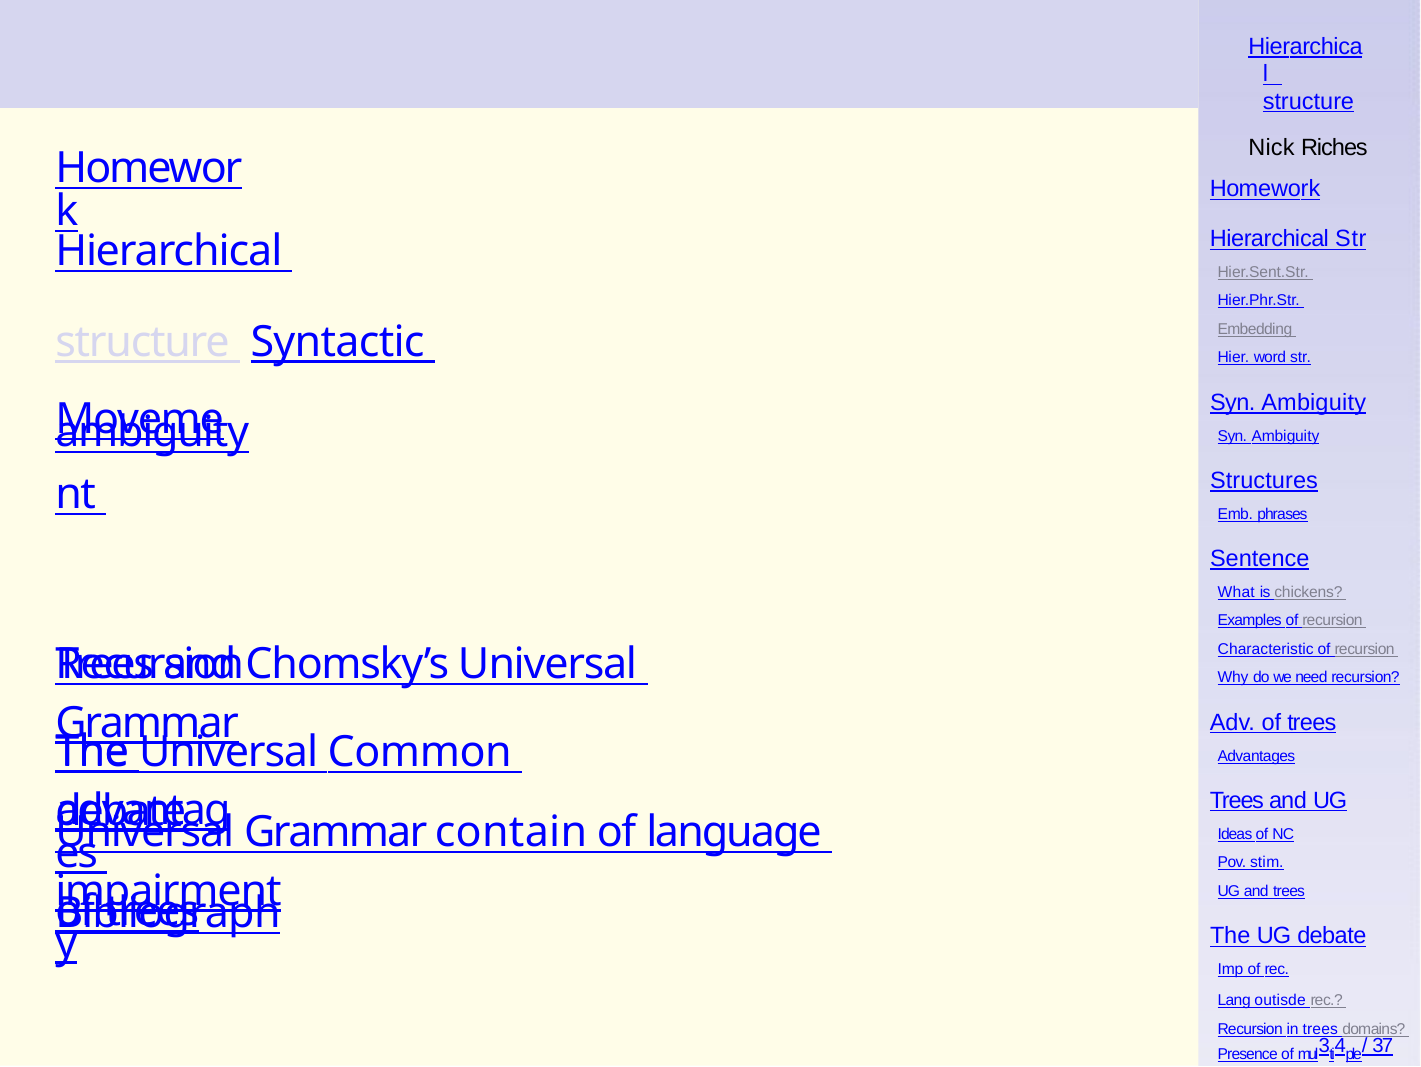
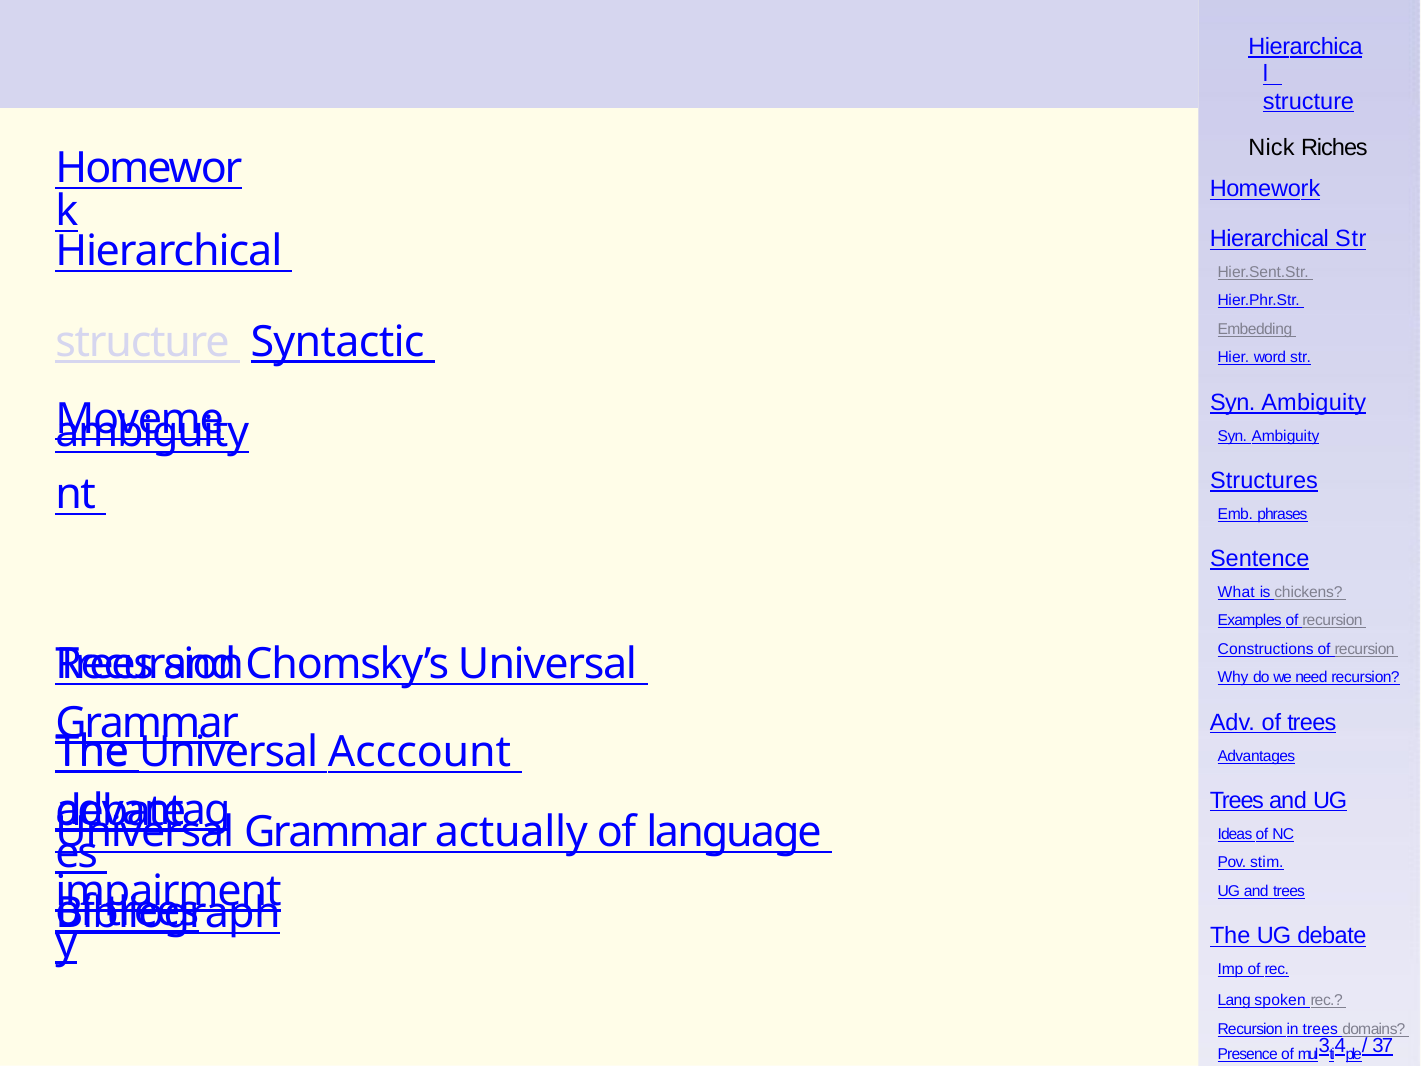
Characteristic: Characteristic -> Constructions (1266, 649)
Common: Common -> Acccount (420, 752)
contain: contain -> actually (511, 832)
outisde: outisde -> spoken (1280, 1000)
